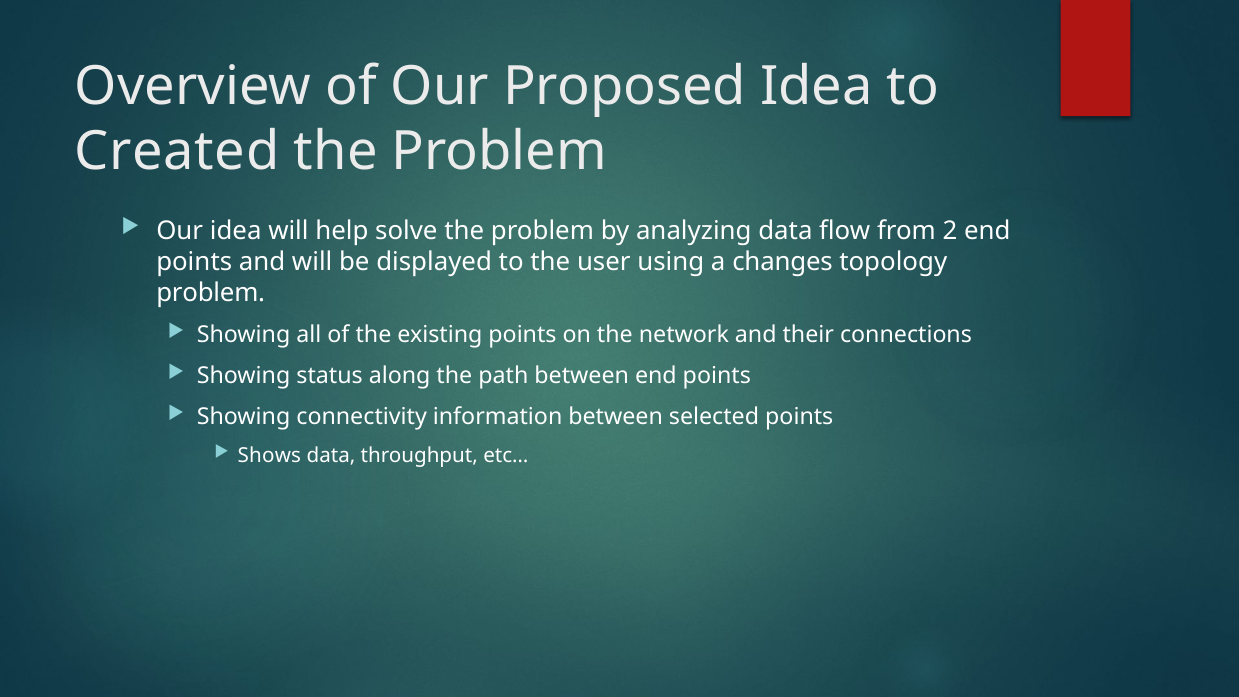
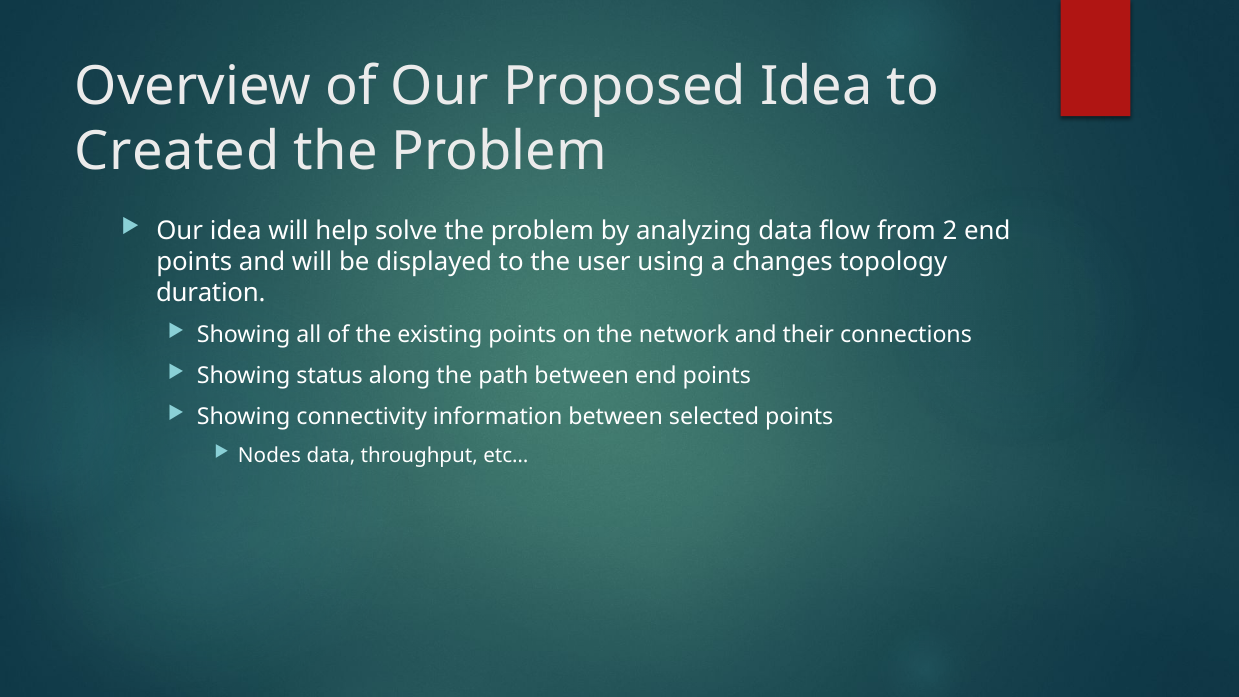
problem: problem -> duration (211, 293)
Shows: Shows -> Nodes (269, 455)
